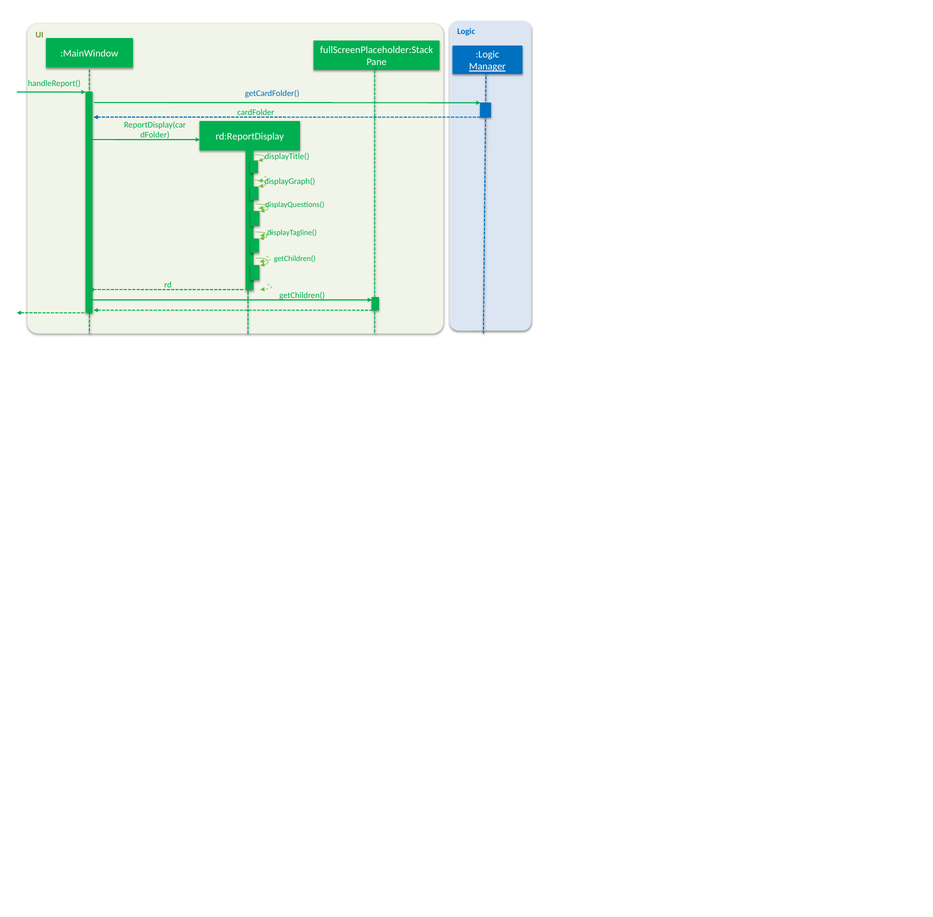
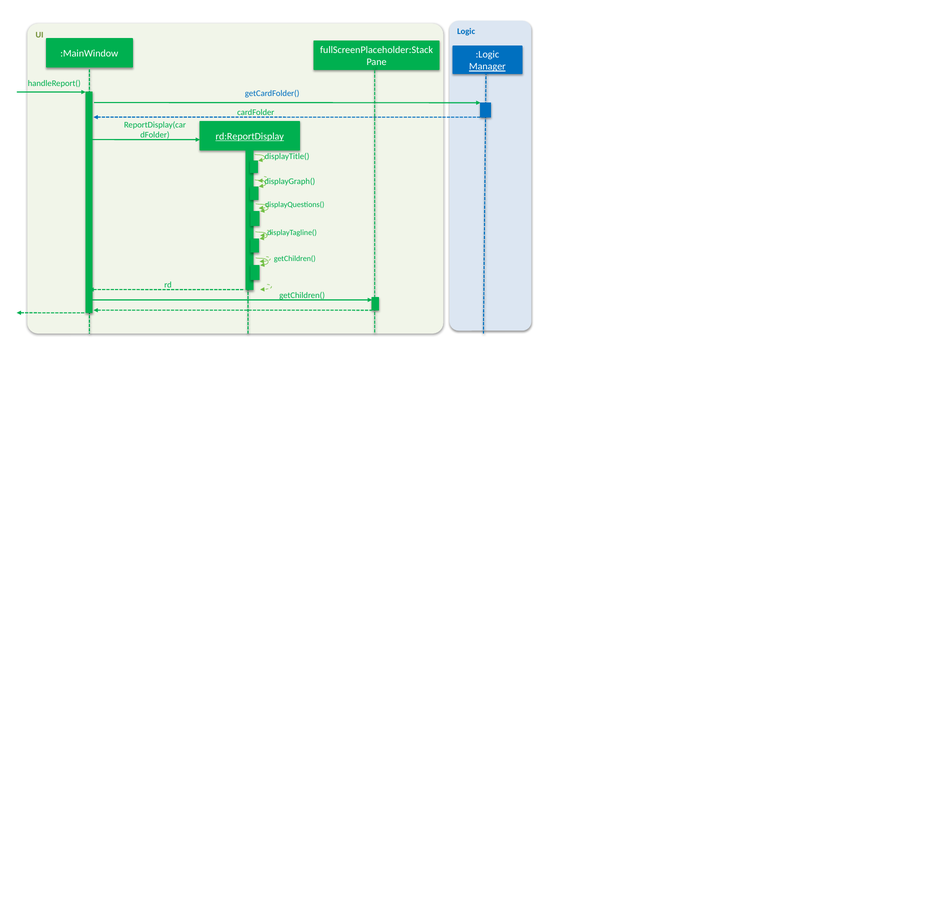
rd:ReportDisplay underline: none -> present (250, 136)
